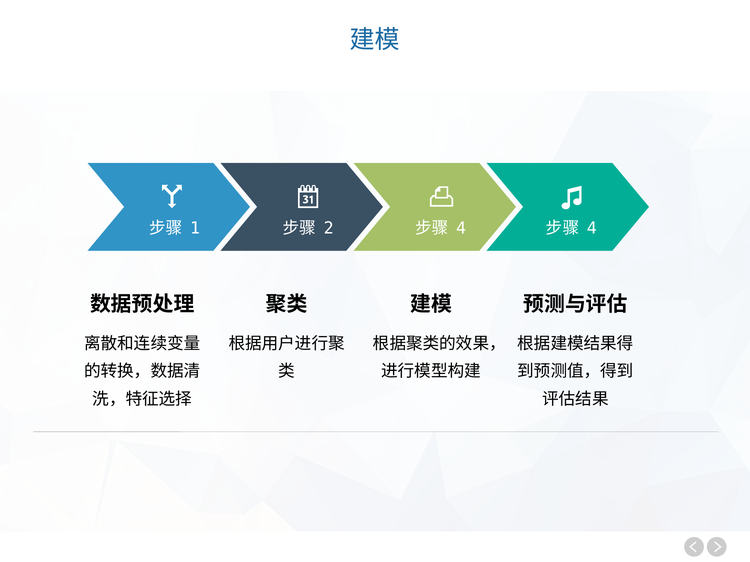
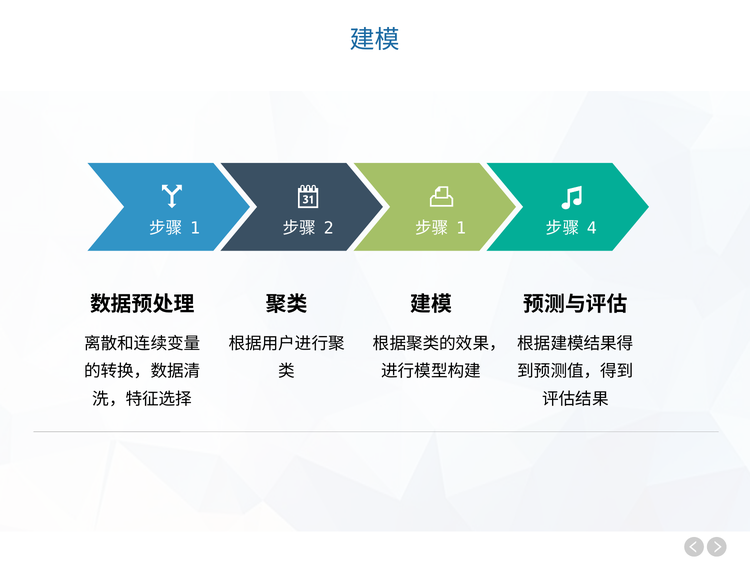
4: 4 -> 1 (461, 228)
